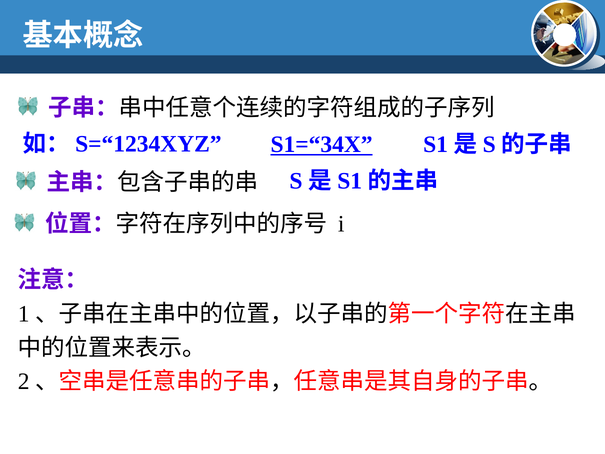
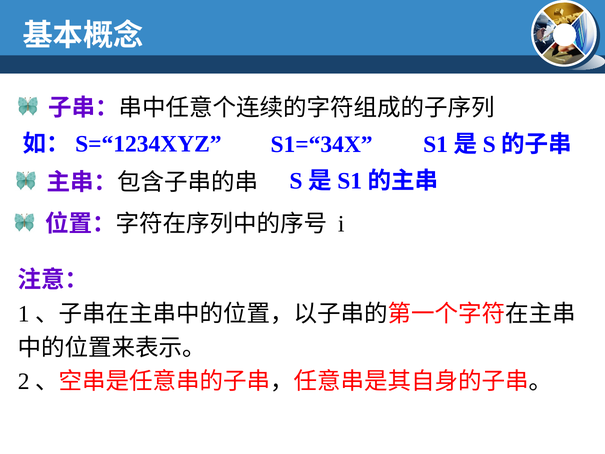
S1=“34X underline: present -> none (322, 145)
